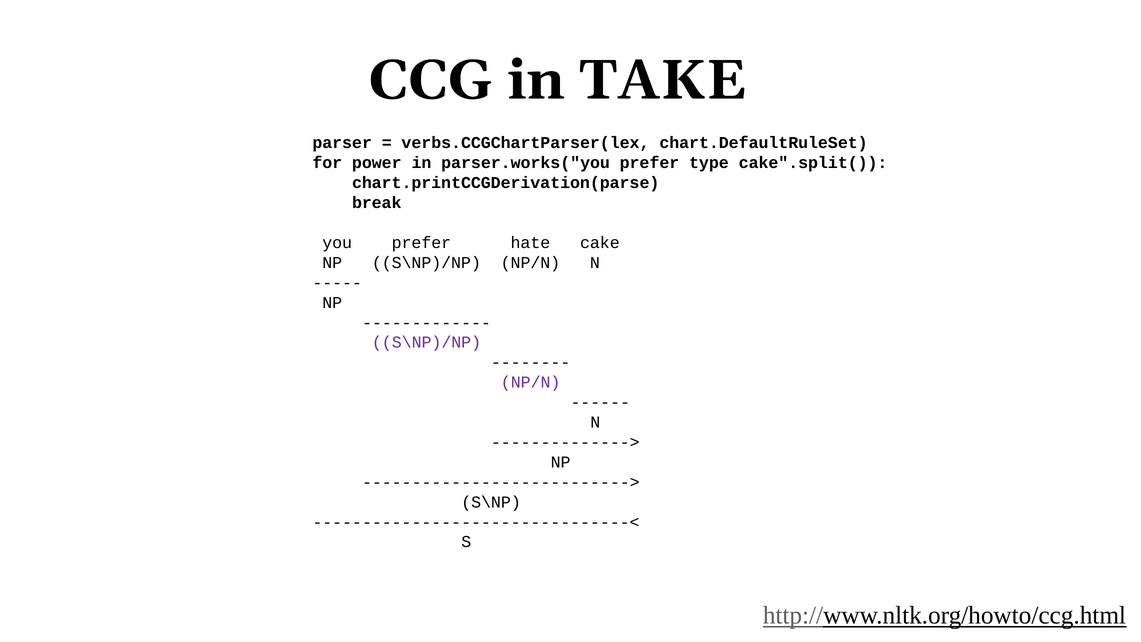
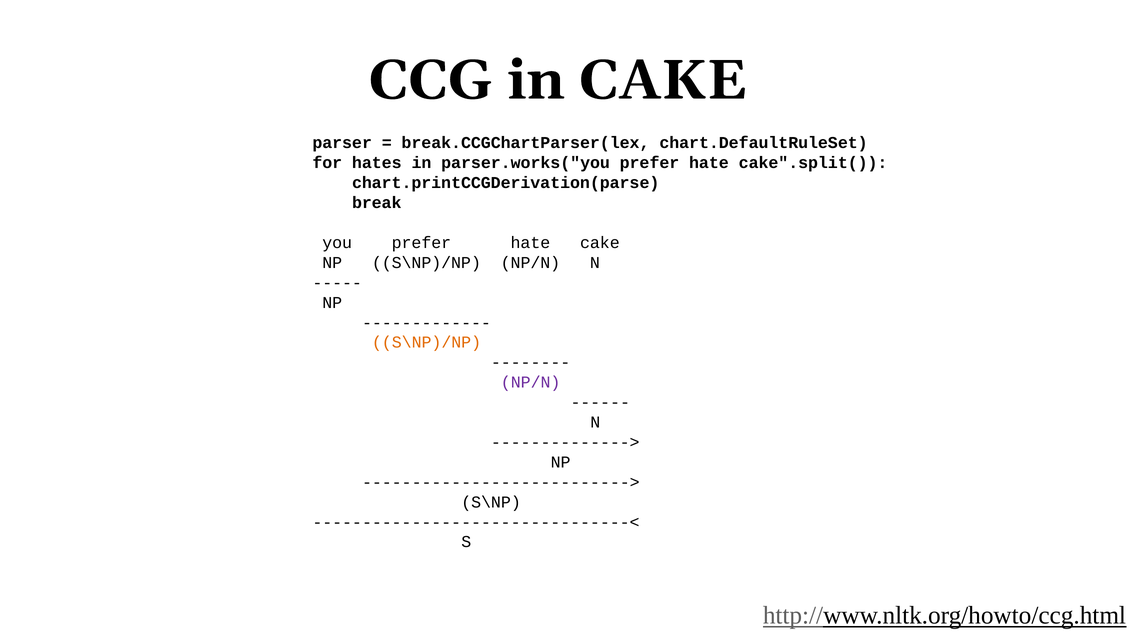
in TAKE: TAKE -> CAKE (663, 80)
verbs.CCGChartParser(lex: verbs.CCGChartParser(lex -> break.CCGChartParser(lex (525, 143)
power: power -> hates (377, 163)
type: type -> hate (709, 163)
S\NP)/NP colour: purple -> orange (427, 342)
